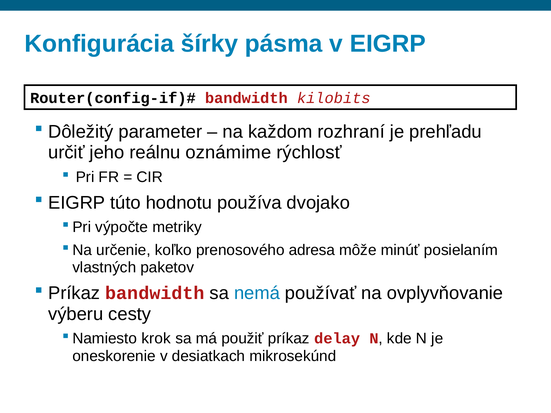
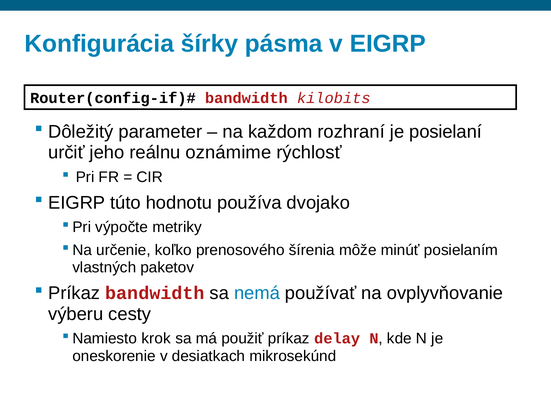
prehľadu: prehľadu -> posielaní (446, 132)
adresa: adresa -> šírenia (312, 250)
